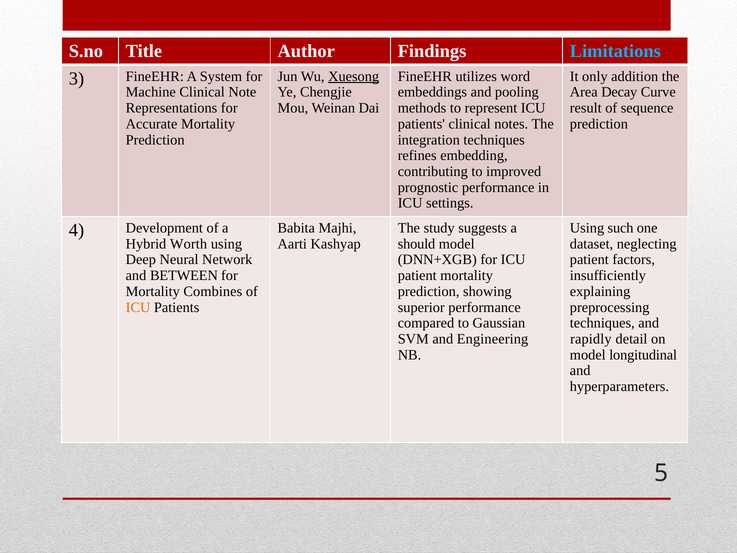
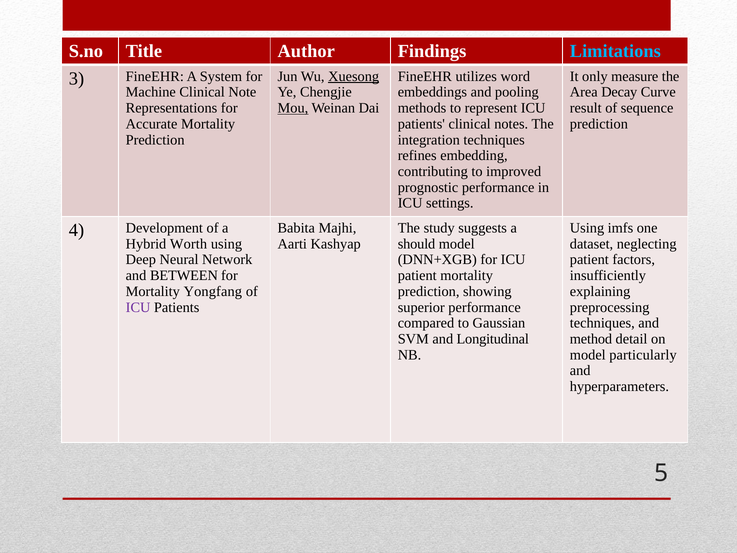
addition: addition -> measure (635, 76)
Mou underline: none -> present (293, 108)
such: such -> imfs (620, 228)
Combines: Combines -> Yongfang (213, 291)
ICU colour: orange -> purple (138, 307)
Engineering: Engineering -> Longitudinal (493, 339)
rapidly: rapidly -> method (591, 339)
longitudinal: longitudinal -> particularly (643, 355)
